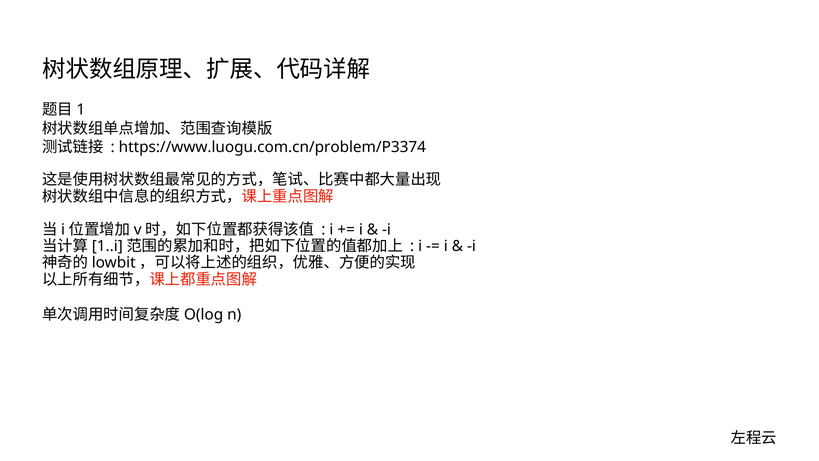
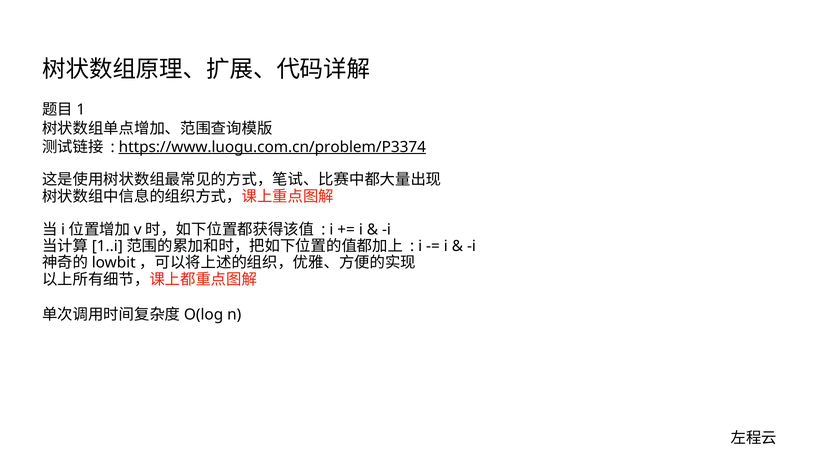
https://www.luogu.com.cn/problem/P3374 underline: none -> present (272, 147)
